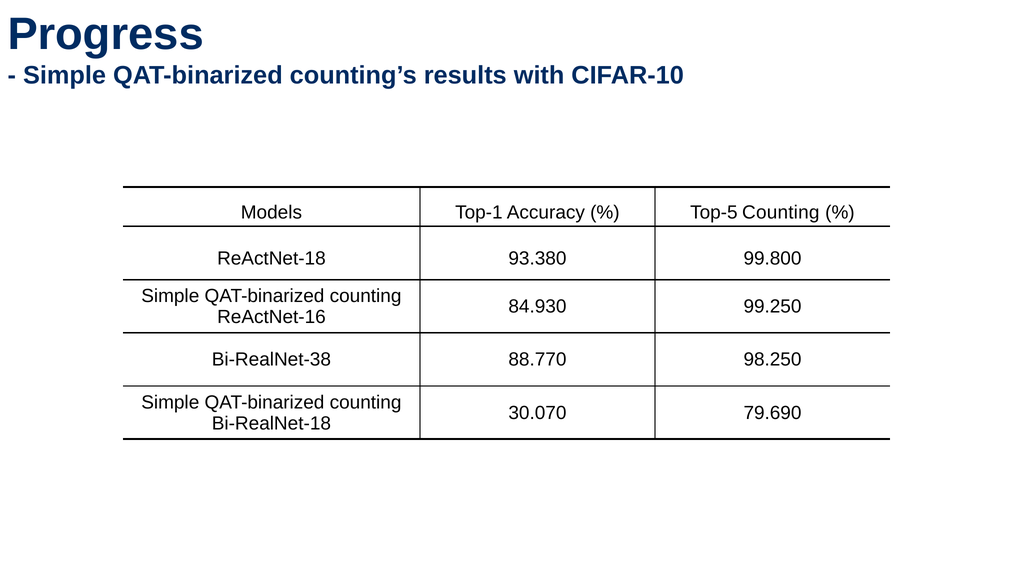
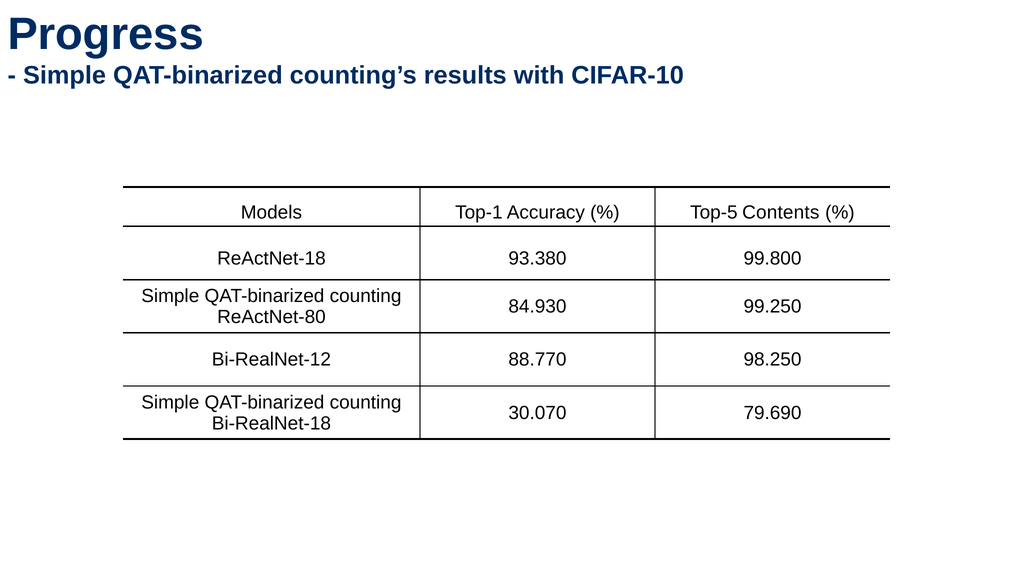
Top-5 Counting: Counting -> Contents (781, 212)
ReActNet-16: ReActNet-16 -> ReActNet-80 (271, 317)
Bi-RealNet-38: Bi-RealNet-38 -> Bi-RealNet-12 (271, 360)
